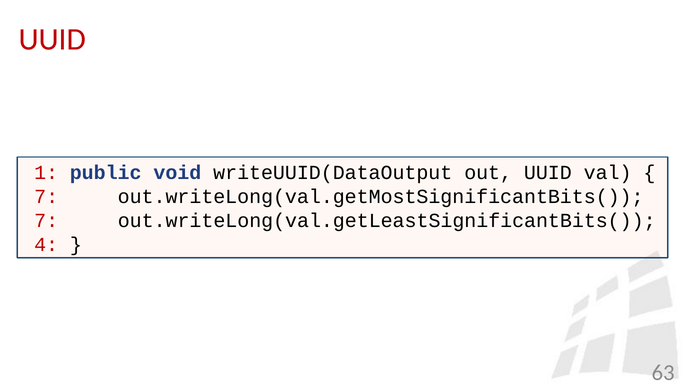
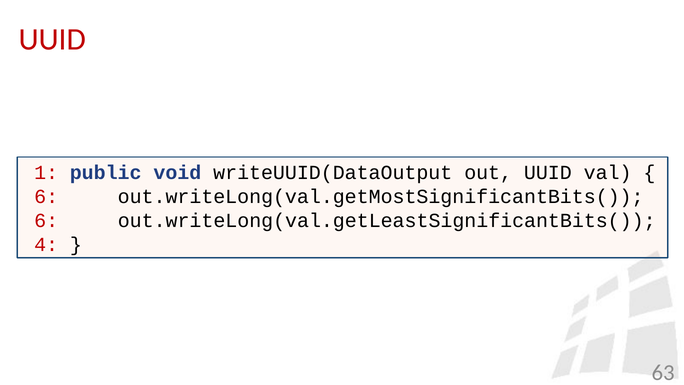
7: 7 -> 6 (46, 197)
7: 7 -> 6 (46, 221)
